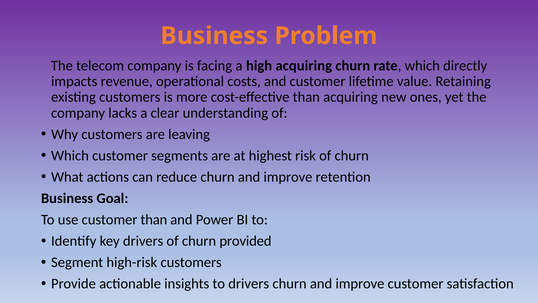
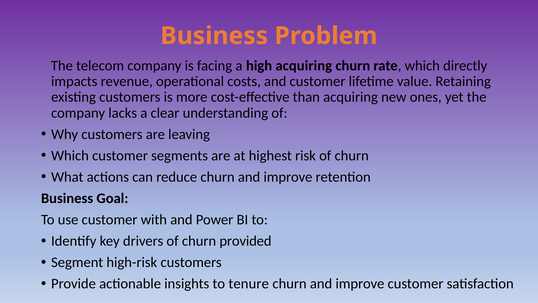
customer than: than -> with (154, 219)
to drivers: drivers -> tenure (249, 283)
